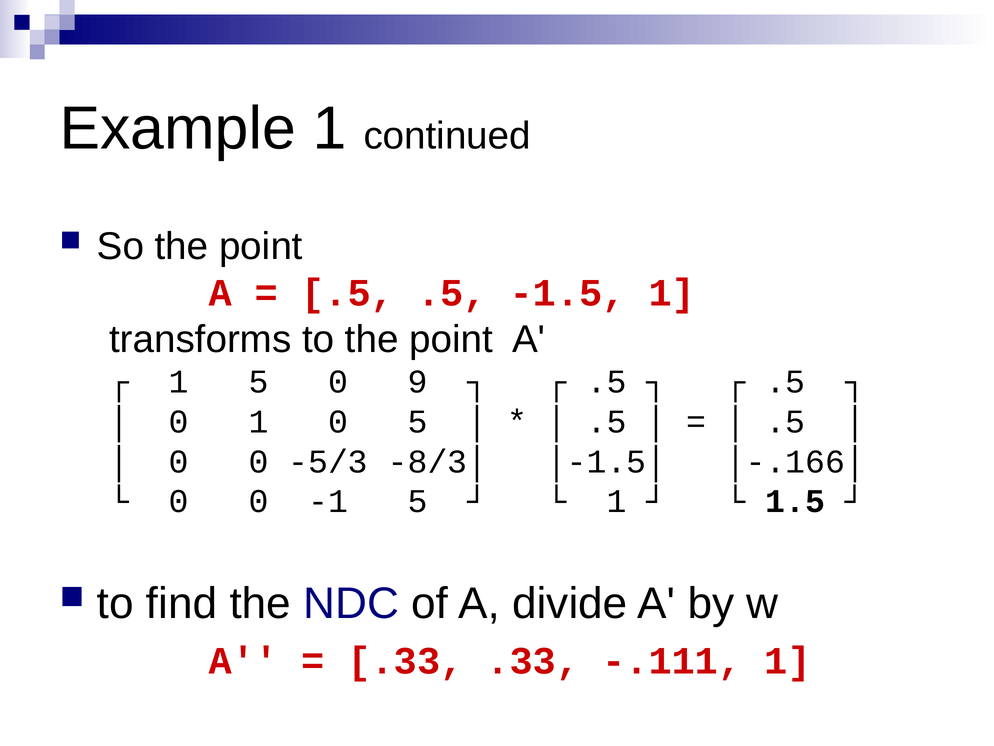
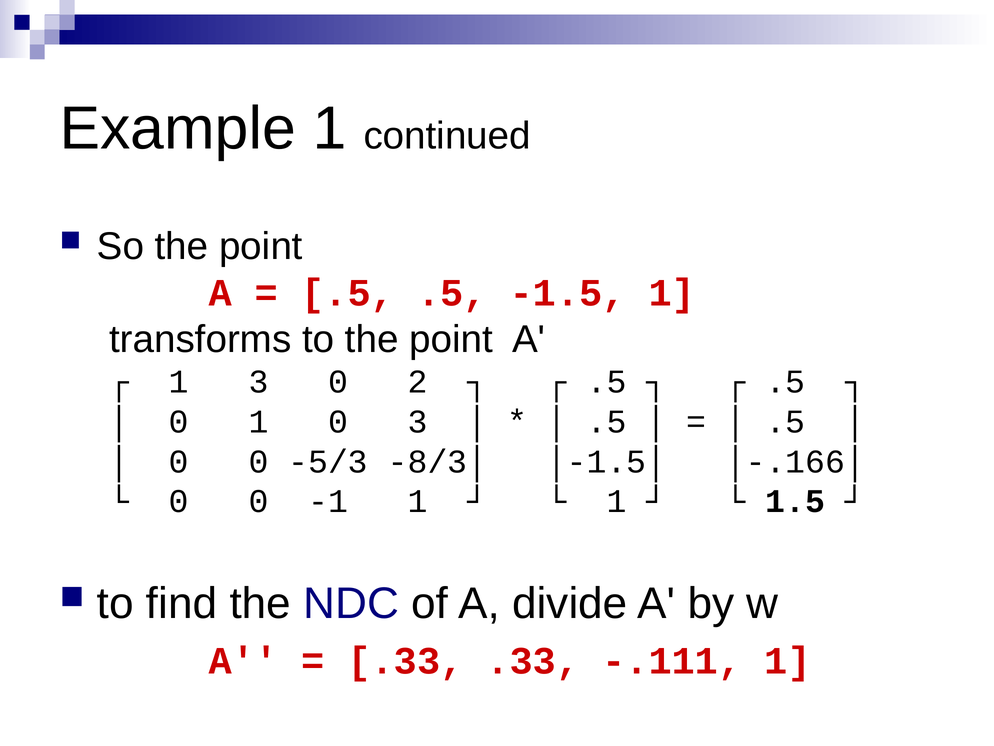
1 5: 5 -> 3 (258, 382)
9: 9 -> 2 (418, 382)
0 5: 5 -> 3 (418, 422)
-1 5: 5 -> 1 (418, 501)
